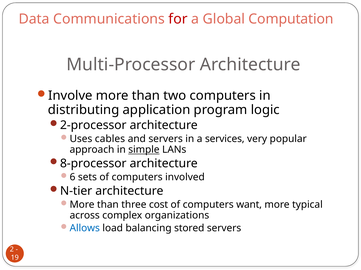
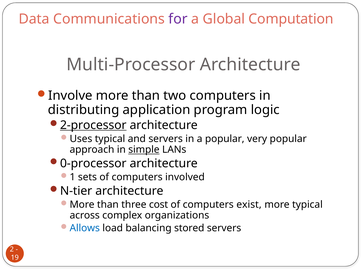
for colour: red -> purple (178, 19)
2-processor underline: none -> present (93, 125)
Uses cables: cables -> typical (110, 139)
a services: services -> popular (225, 139)
8-processor: 8-processor -> 0-processor (93, 164)
6: 6 -> 1 (73, 178)
want: want -> exist (249, 205)
